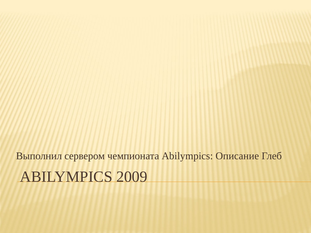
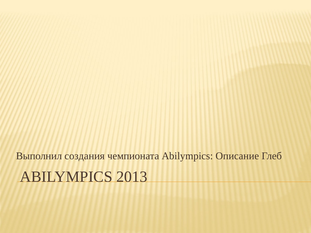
сервером: сервером -> создания (85, 156)
2009: 2009 -> 2013 (132, 177)
